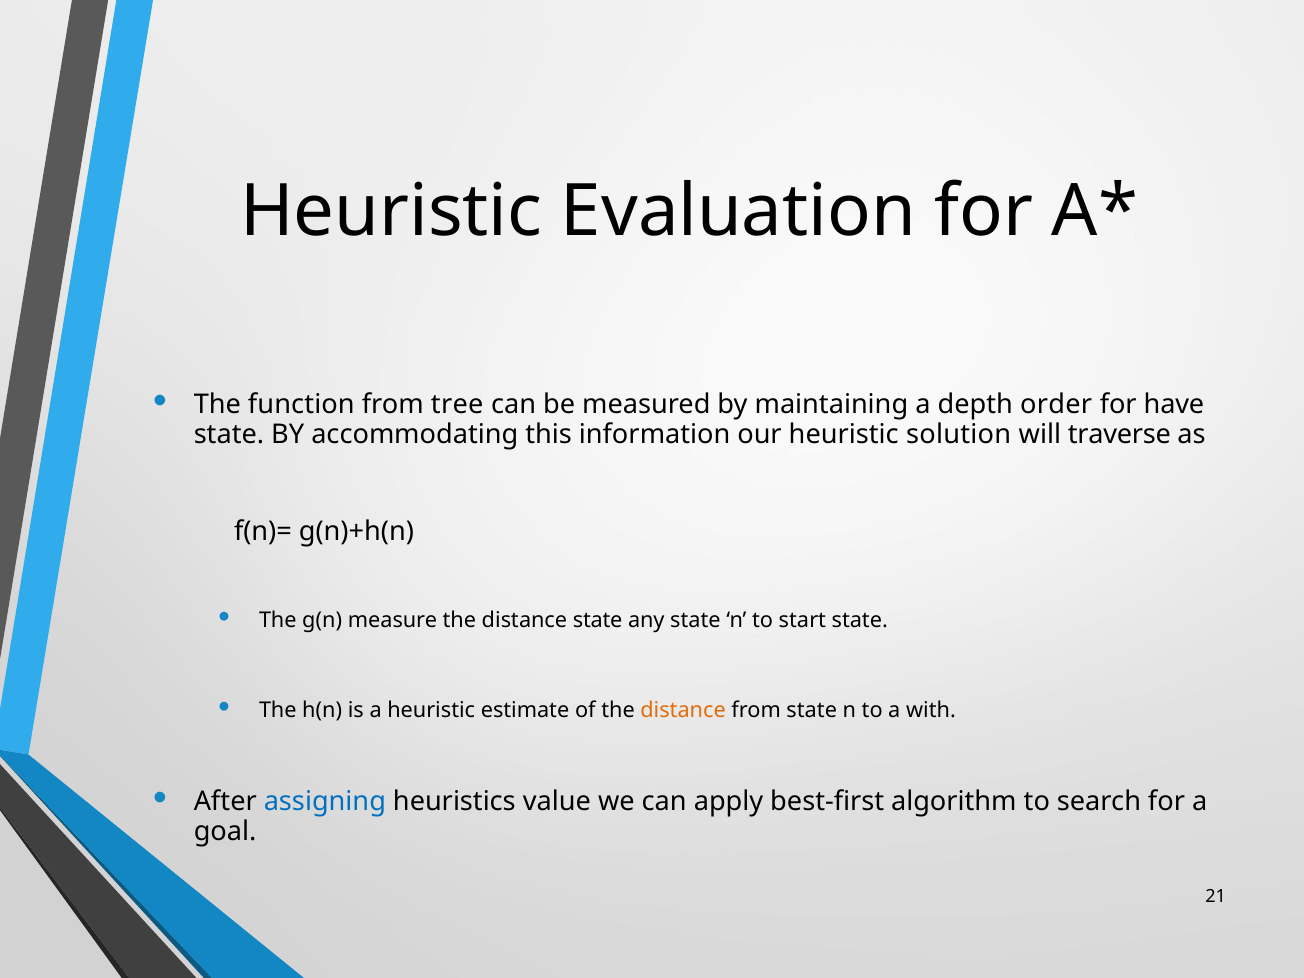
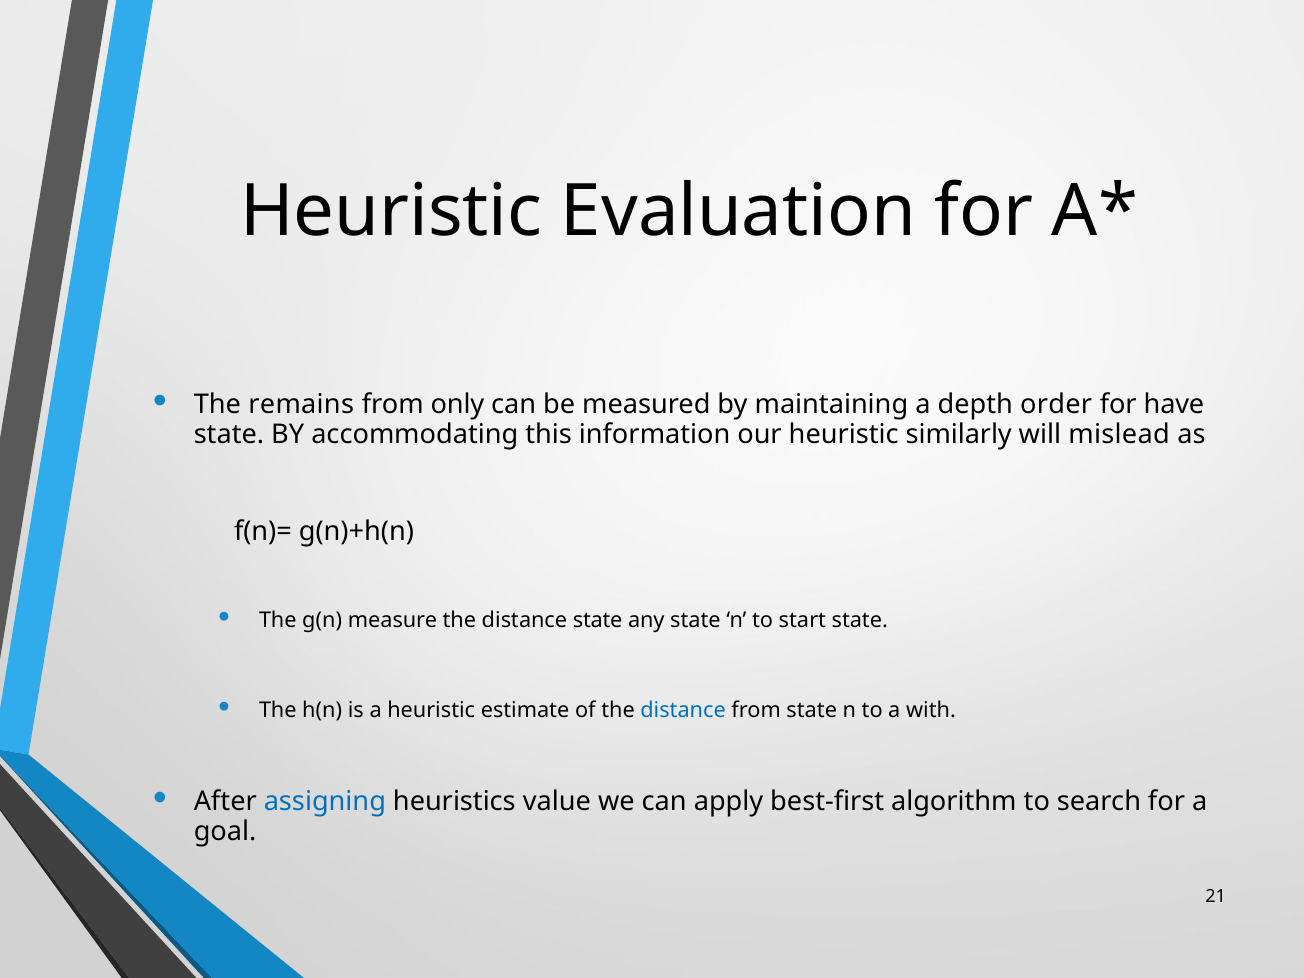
function: function -> remains (301, 405)
tree: tree -> only (457, 405)
solution: solution -> similarly (959, 434)
traverse: traverse -> mislead (1119, 434)
distance colour: orange -> blue (683, 710)
